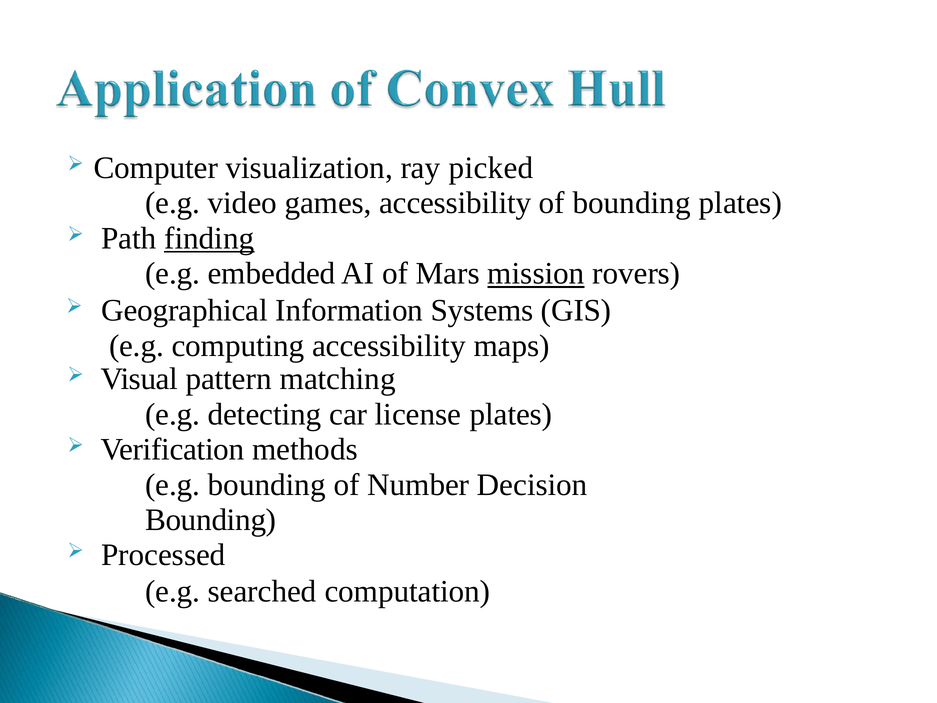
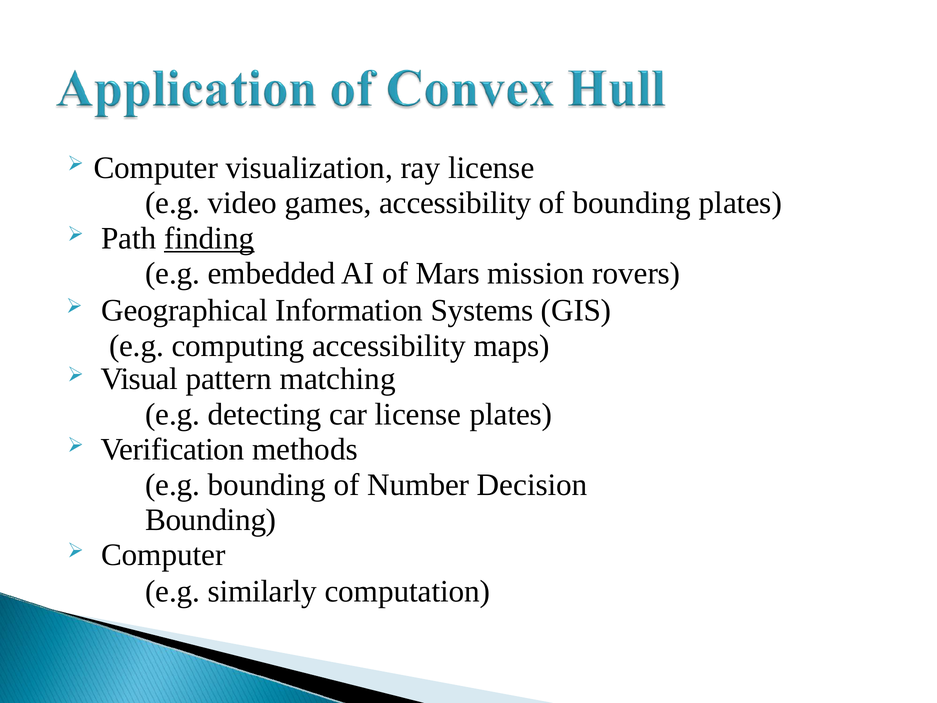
ray picked: picked -> license (491, 168)
mission underline: present -> none (536, 273)
Processed: Processed -> Computer (163, 555)
searched: searched -> similarly (262, 591)
